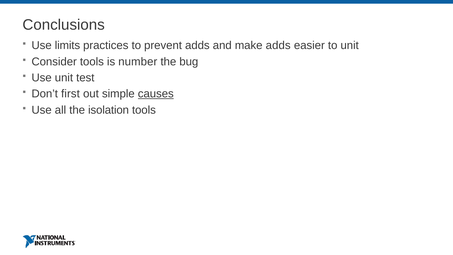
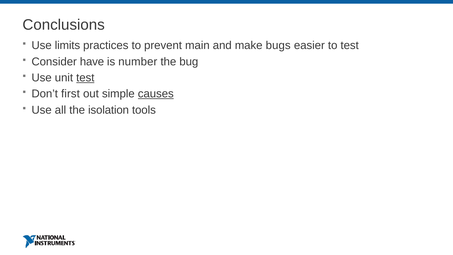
prevent adds: adds -> main (197, 46)
make adds: adds -> bugs (278, 46)
to unit: unit -> test (350, 46)
Consider tools: tools -> have (92, 62)
test underline: none -> present (85, 78)
